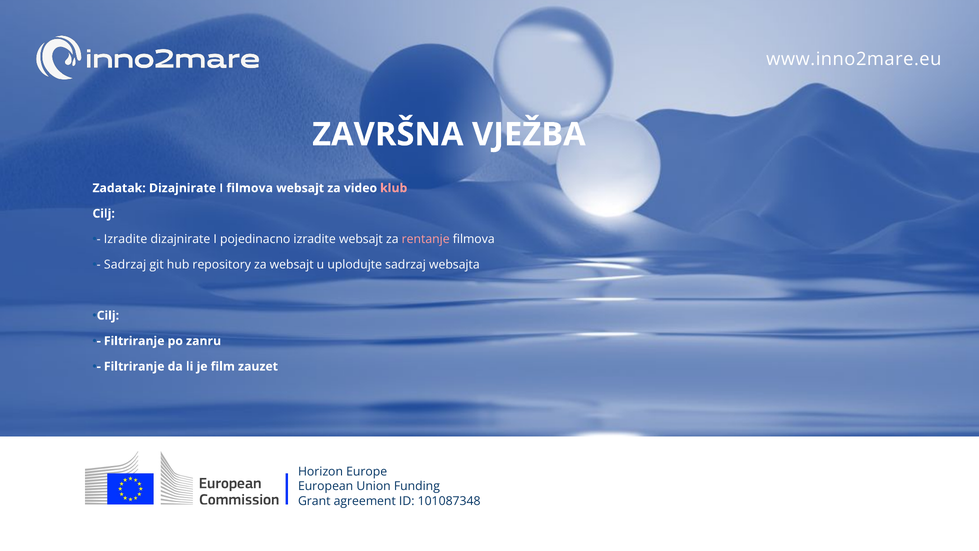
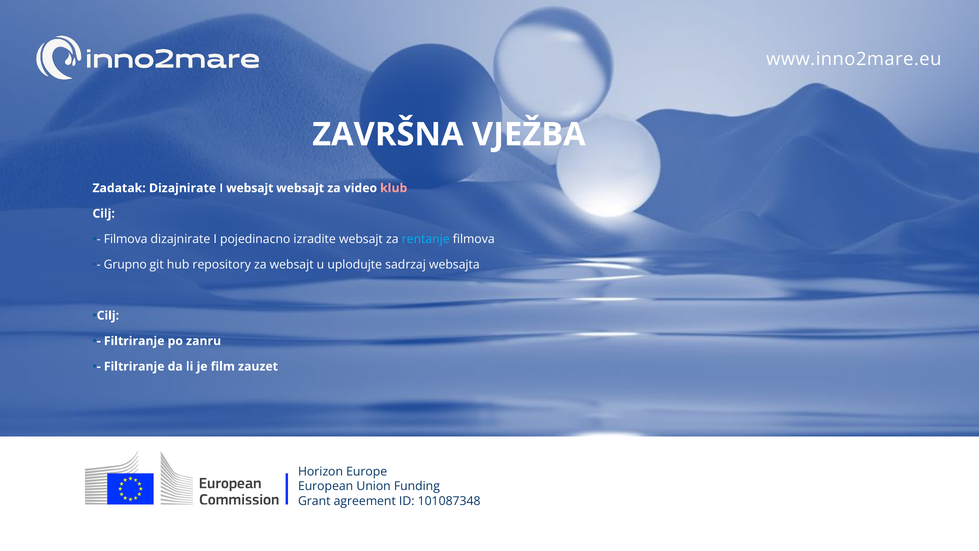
I filmova: filmova -> websajt (250, 188)
Izradite: Izradite -> Filmova (126, 239)
rentanje colour: pink -> light blue (426, 239)
Sadrzaj: Sadrzaj -> Grupno (125, 264)
